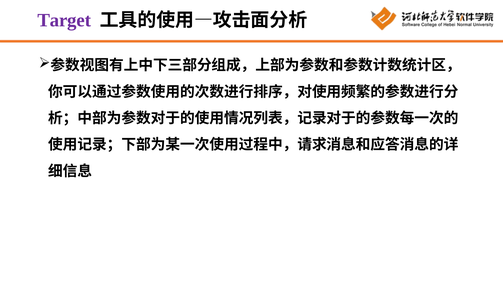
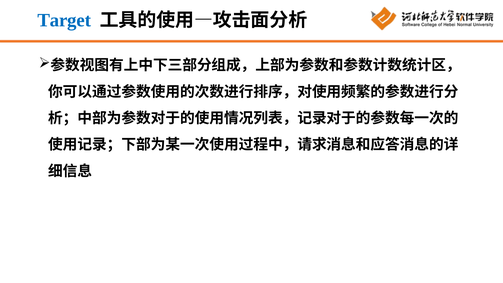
Target colour: purple -> blue (64, 20)
